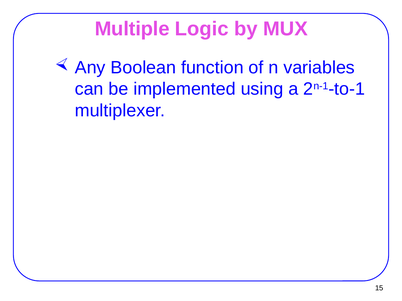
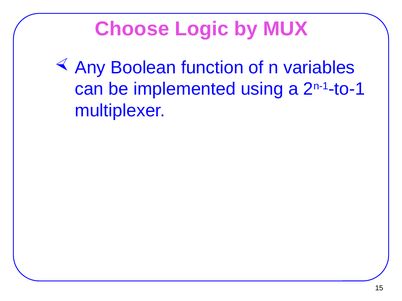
Multiple: Multiple -> Choose (132, 29)
